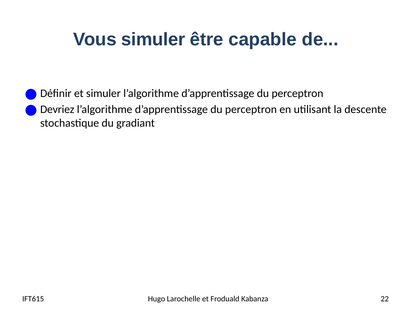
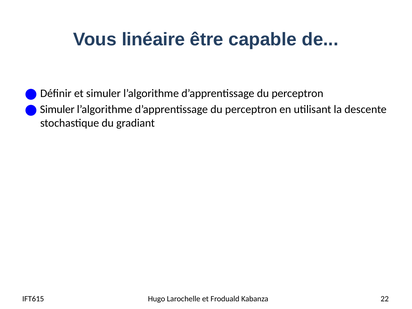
Vous simuler: simuler -> linéaire (153, 39)
Devriez: Devriez -> Simuler (57, 109)
